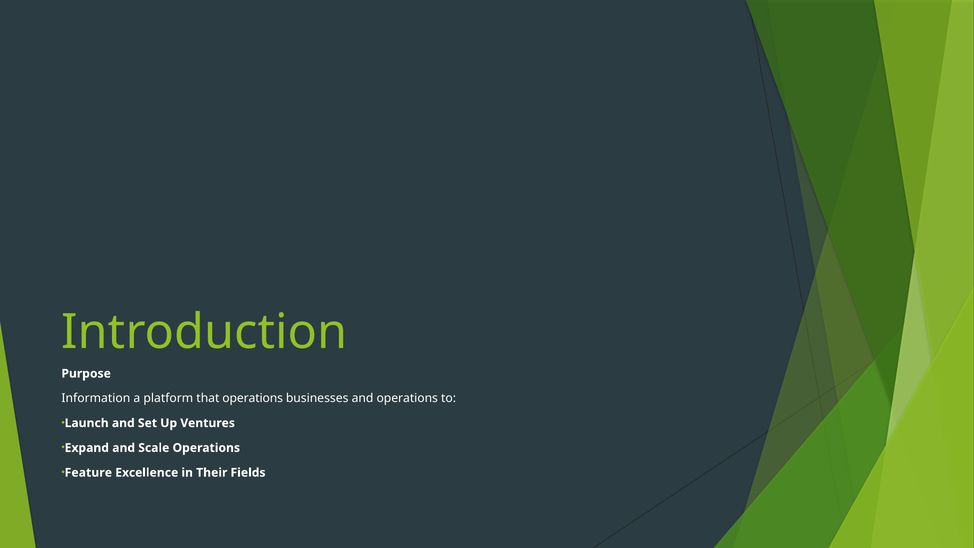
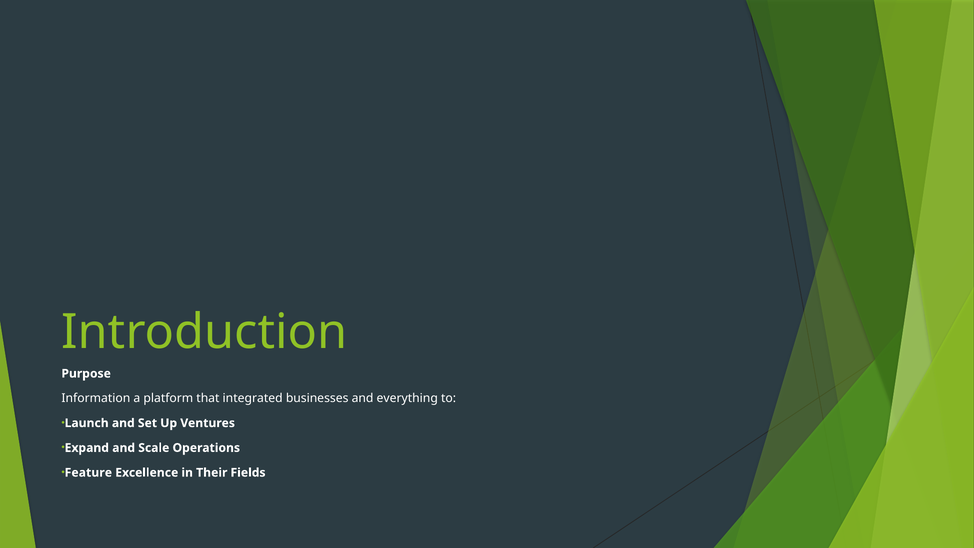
that operations: operations -> integrated (253, 398)
and operations: operations -> everything (407, 398)
